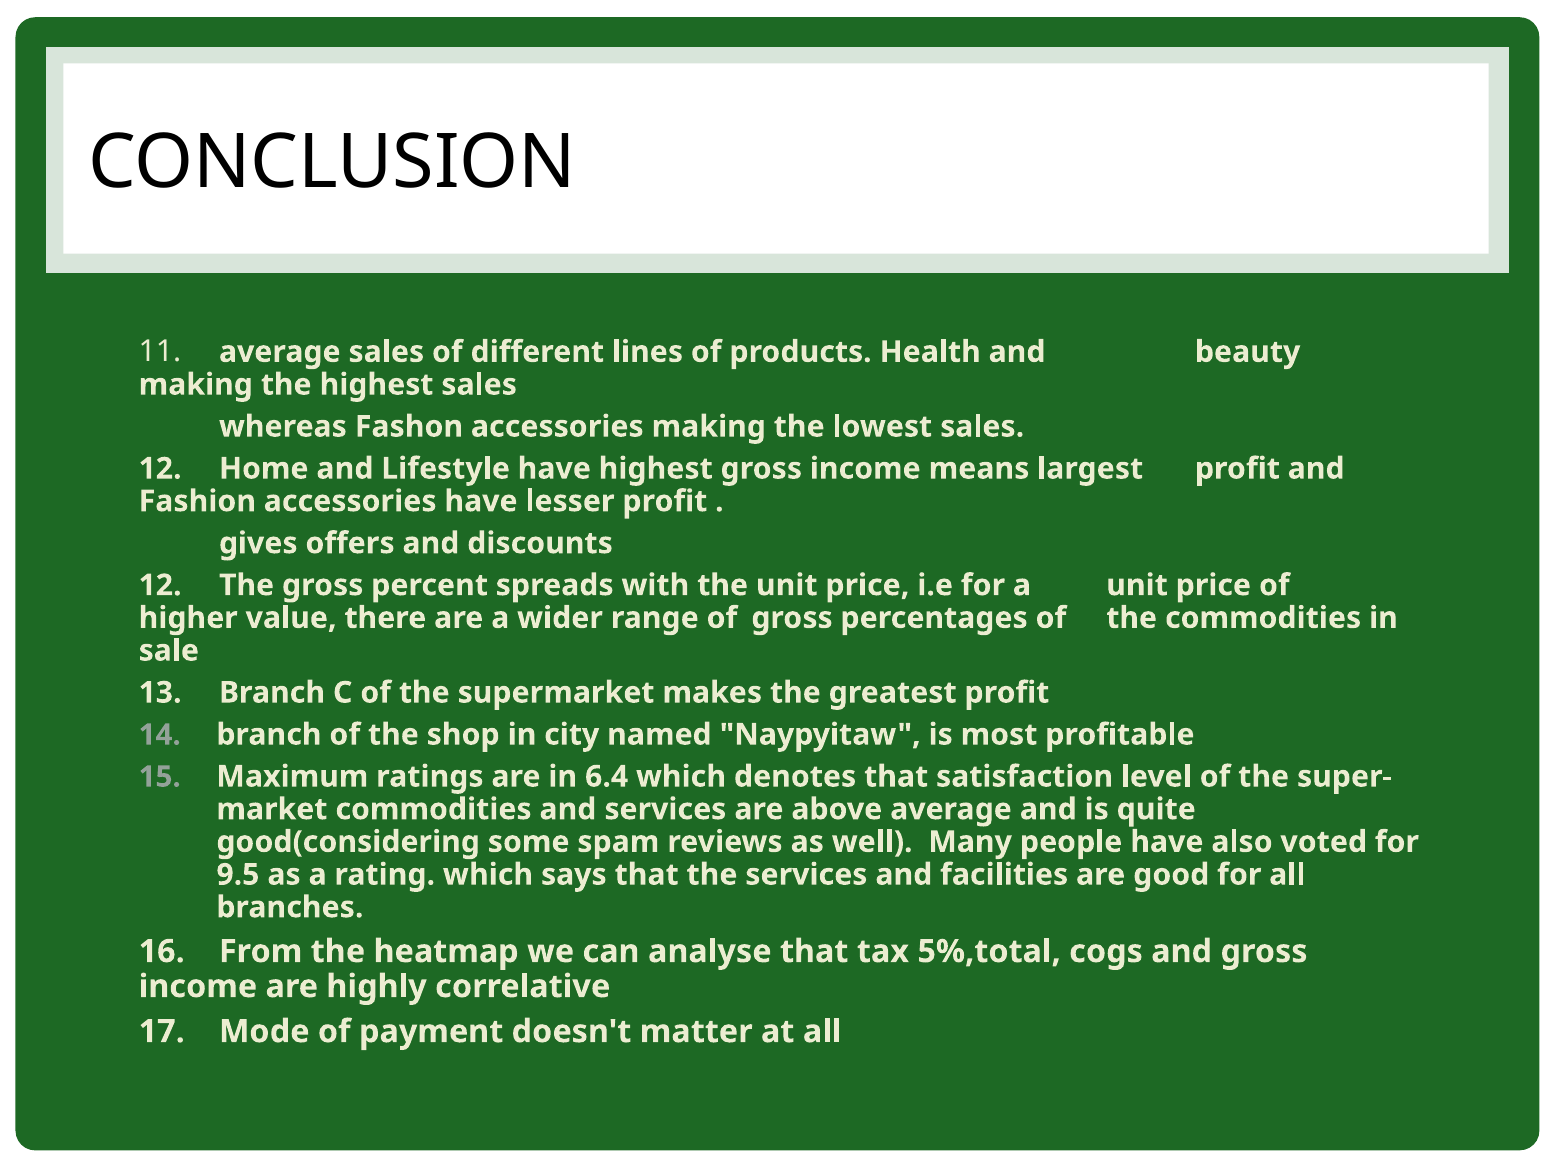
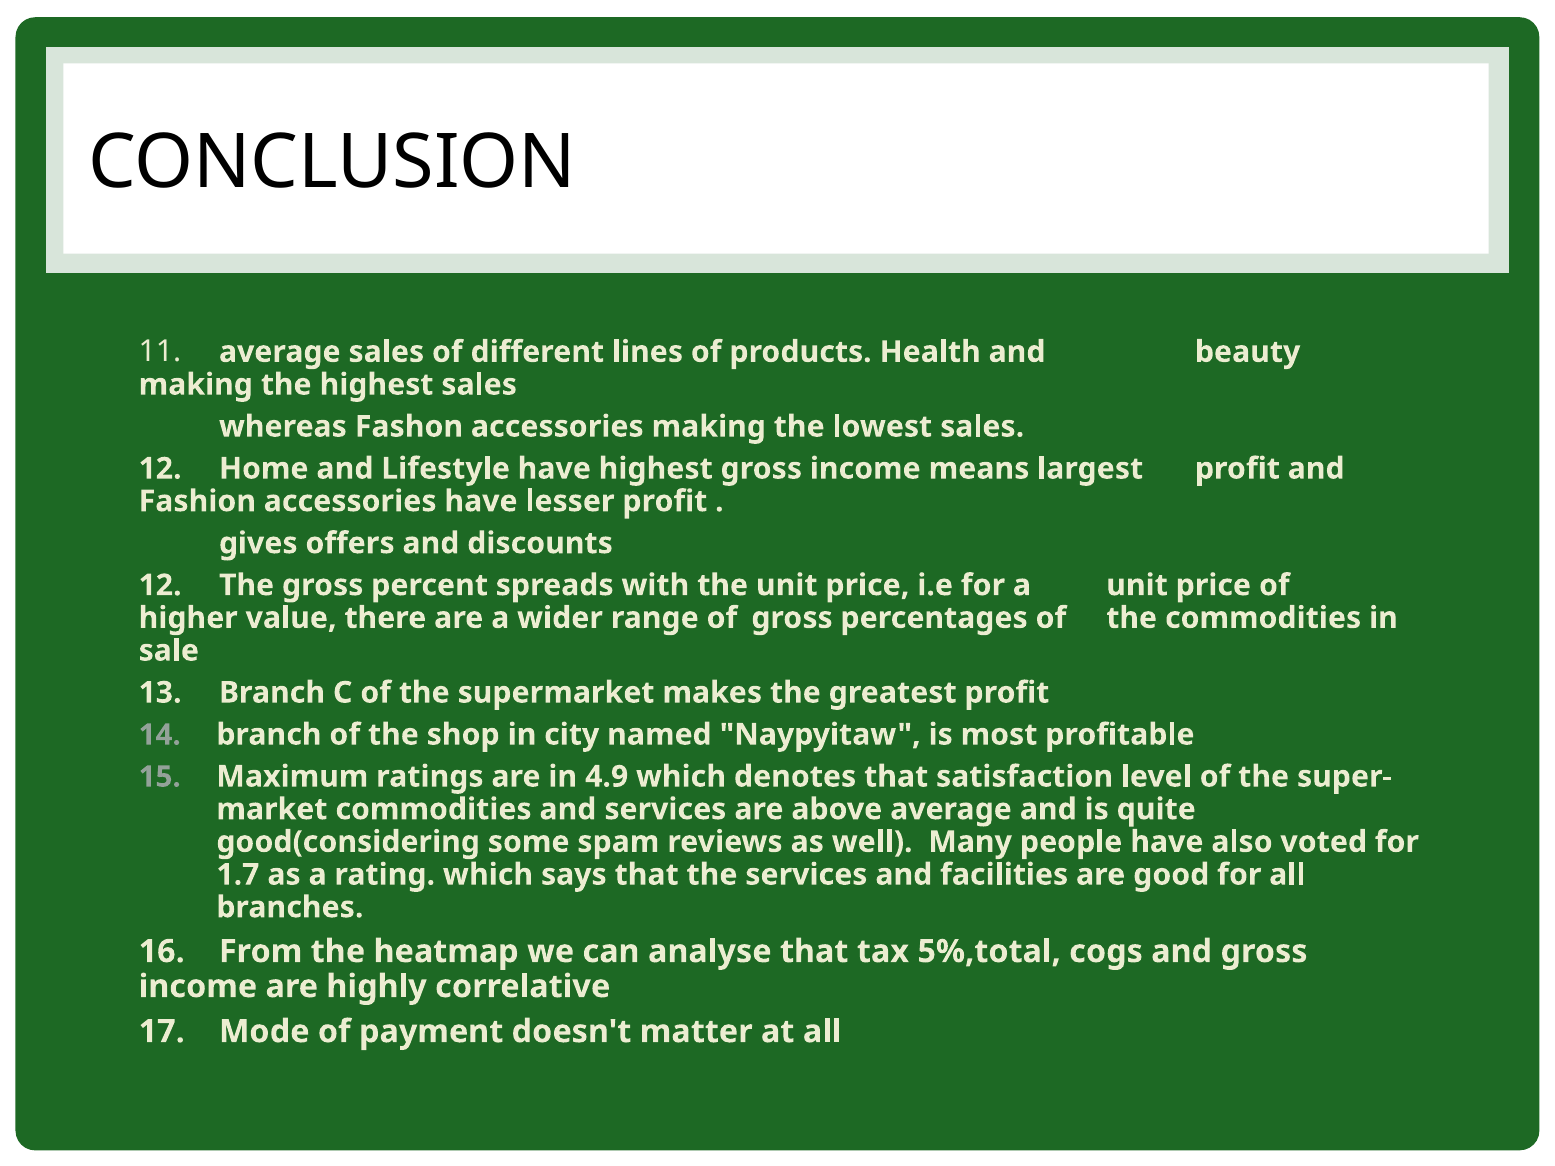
6.4: 6.4 -> 4.9 (607, 777)
9.5: 9.5 -> 1.7 (238, 875)
